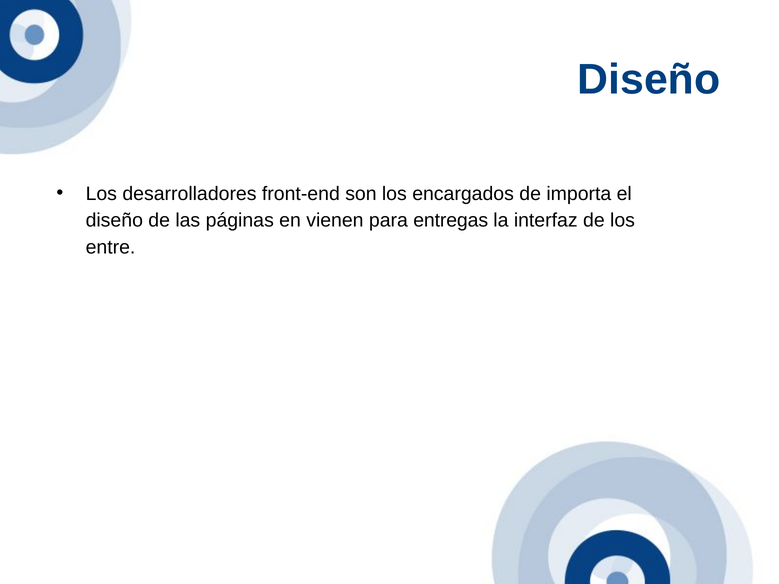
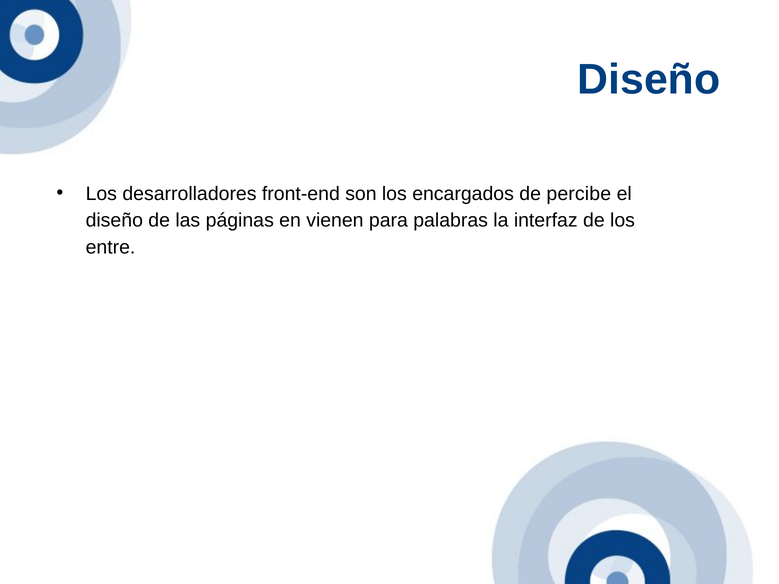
importa: importa -> percibe (579, 194)
entregas: entregas -> palabras (451, 221)
